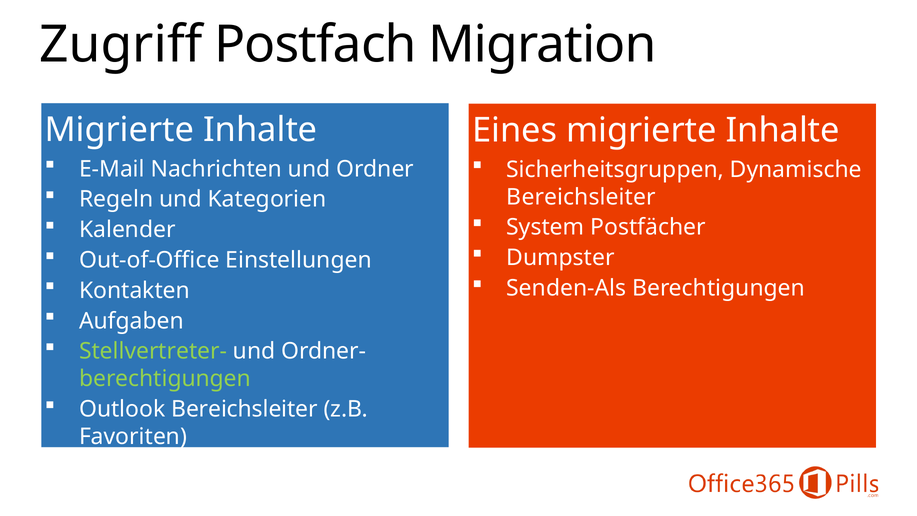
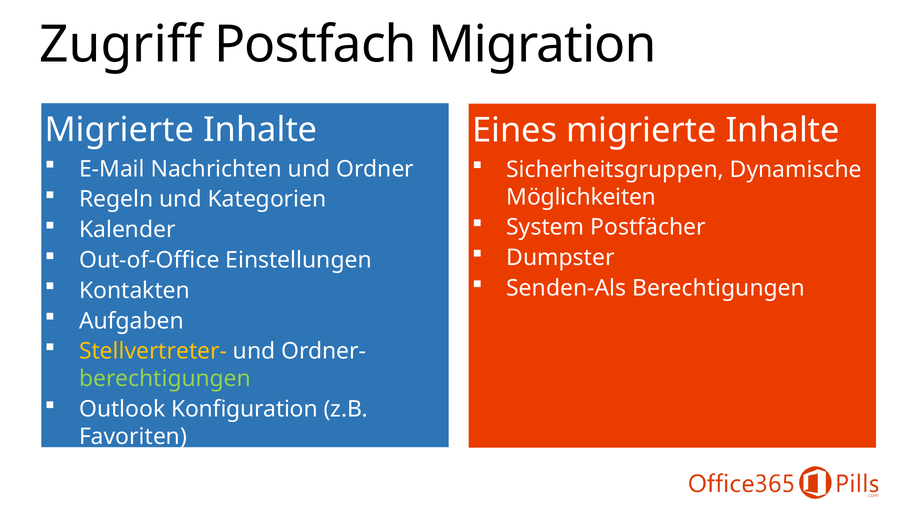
Bereichsleiter: Bereichsleiter -> Möglichkeiten (581, 197)
Stellvertreter- colour: light green -> yellow (153, 351)
Outlook Bereichsleiter: Bereichsleiter -> Konfiguration (245, 409)
